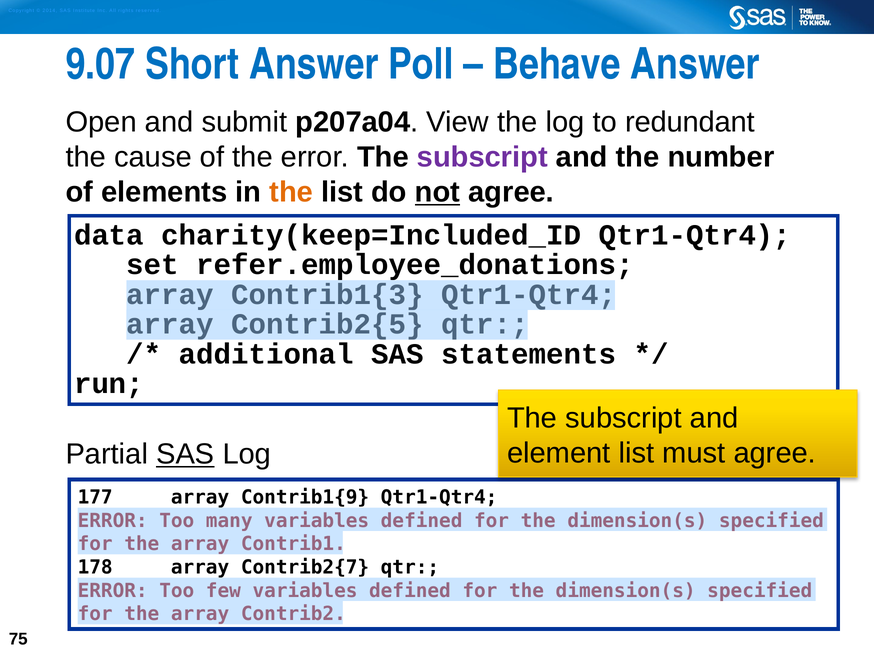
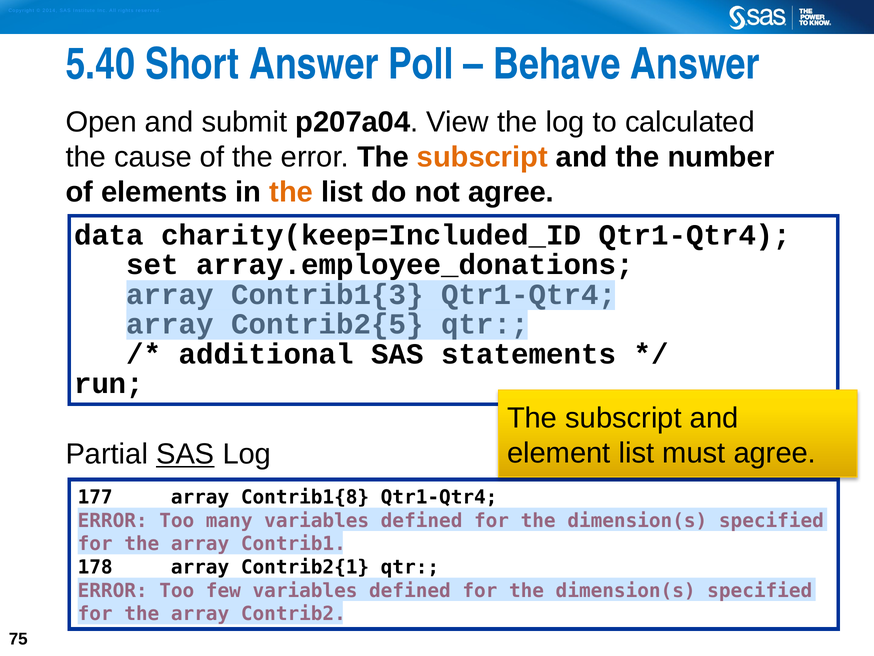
9.07: 9.07 -> 5.40 (100, 64)
redundant: redundant -> calculated (690, 122)
subscript colour: purple -> orange (482, 157)
not underline: present -> none (438, 192)
refer.employee_donations: refer.employee_donations -> array.employee_donations (415, 264)
Contrib1{9: Contrib1{9 -> Contrib1{8 (305, 497)
Contrib2{7: Contrib2{7 -> Contrib2{1 (305, 567)
